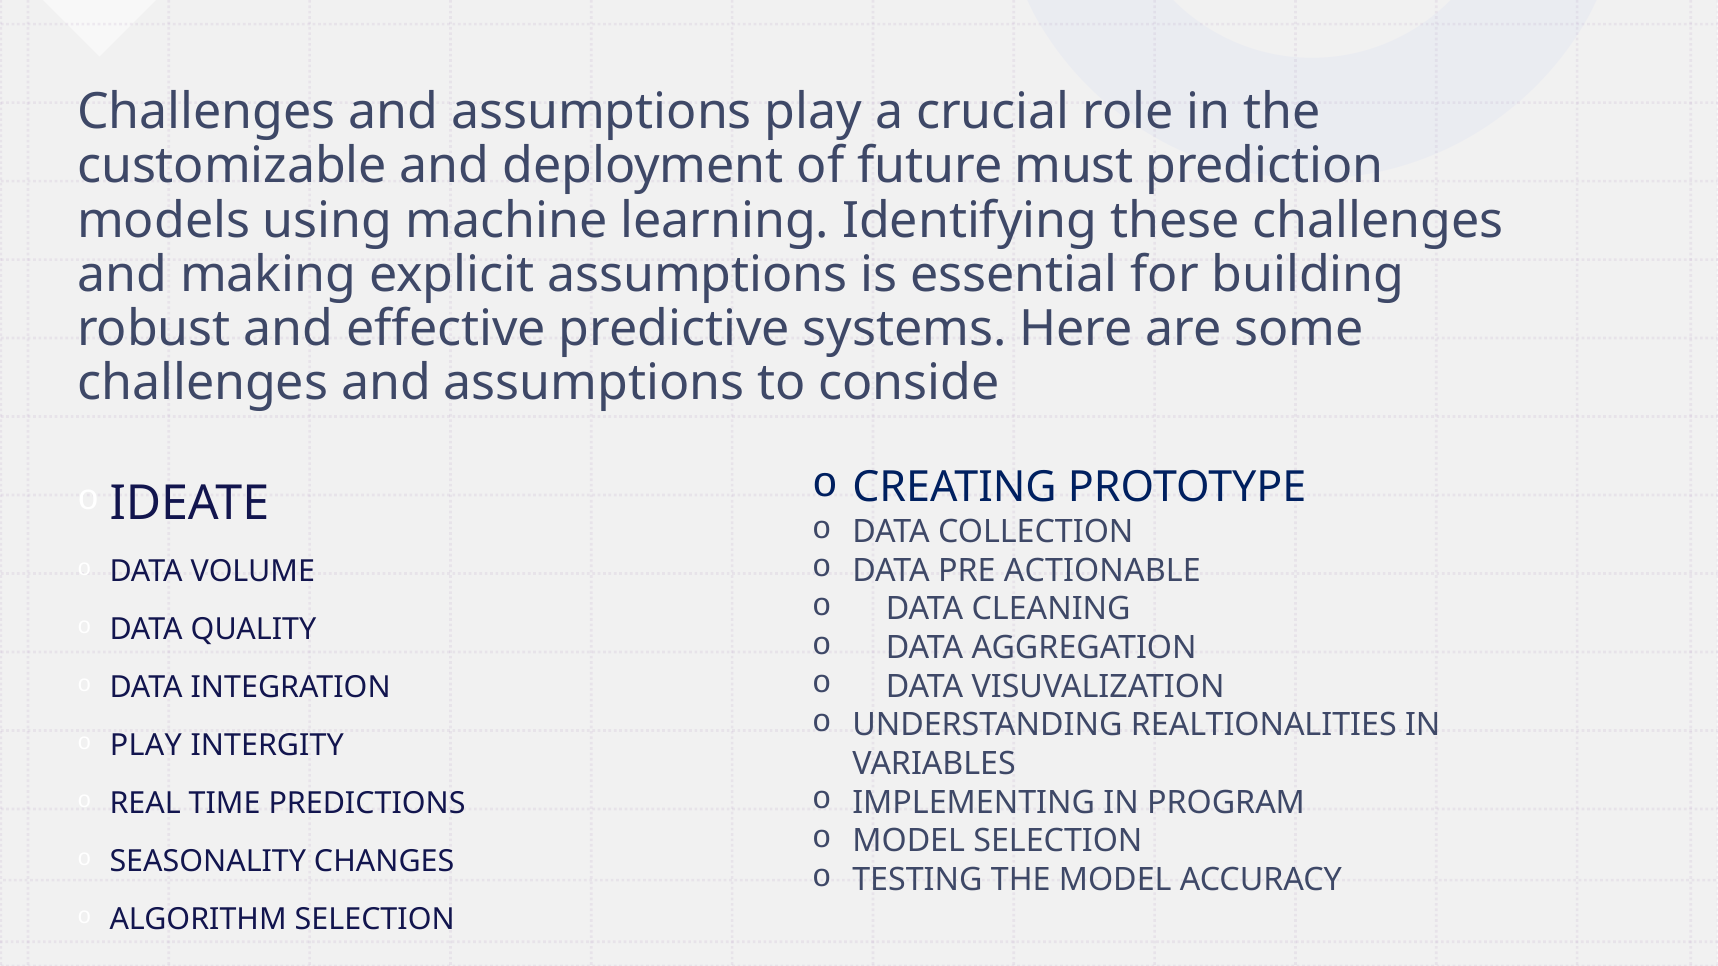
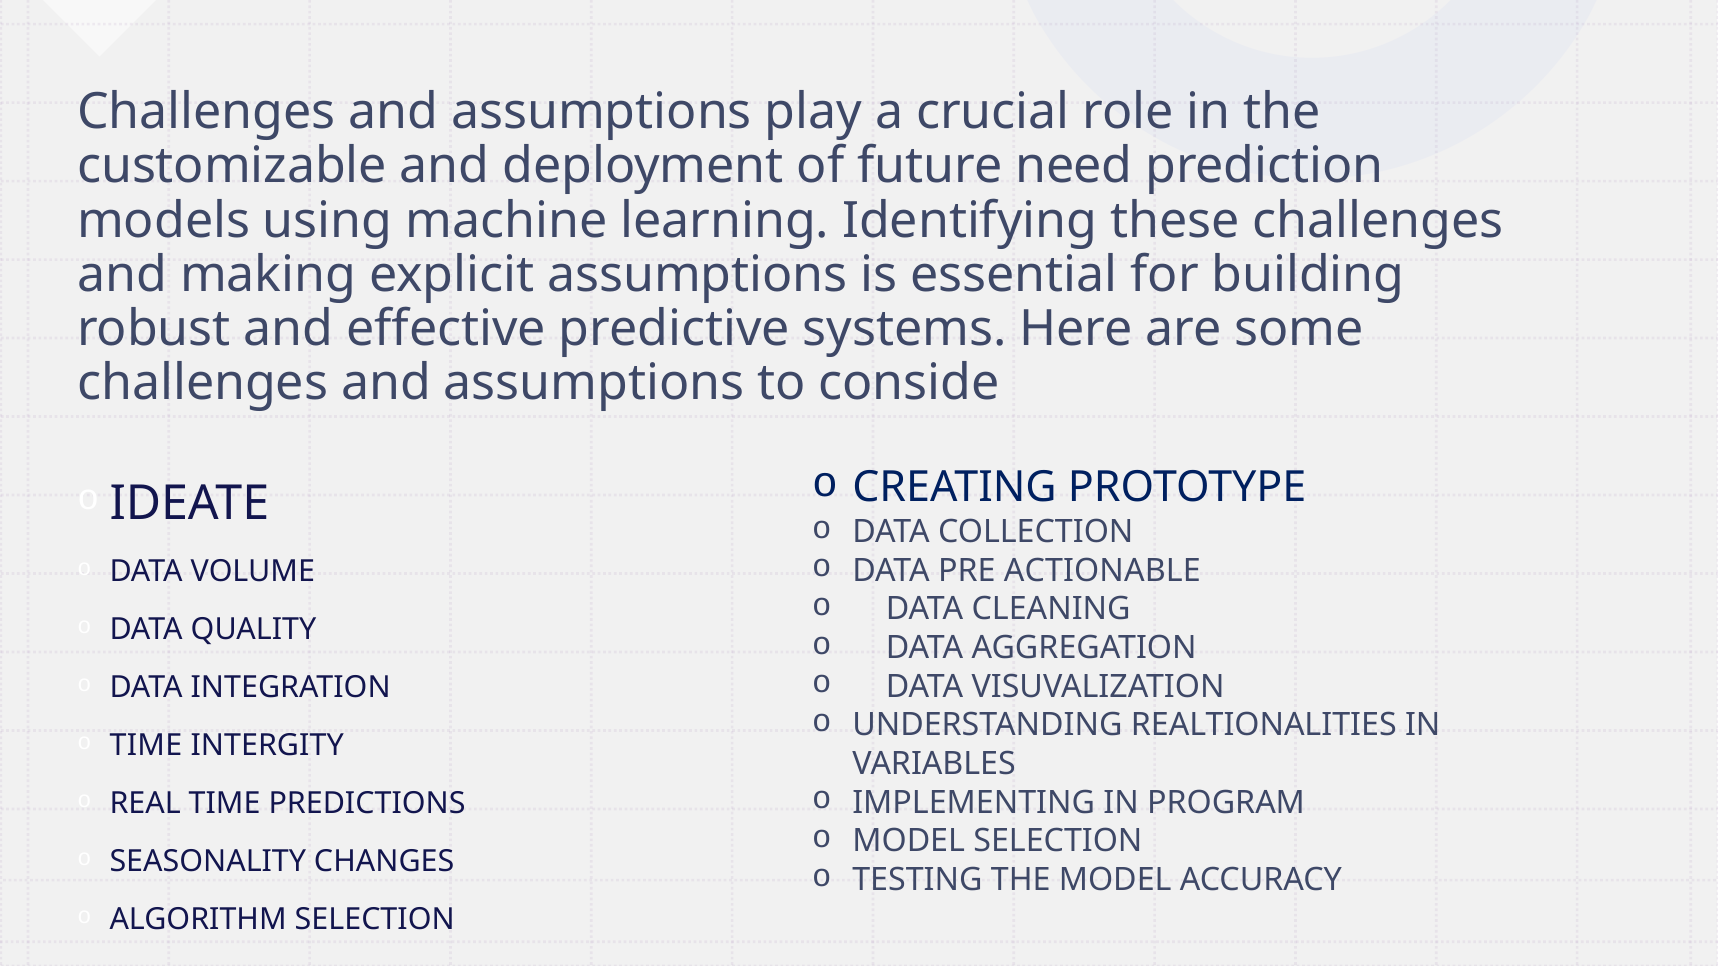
must: must -> need (1074, 166)
PLAY: PLAY -> TIME (146, 745)
